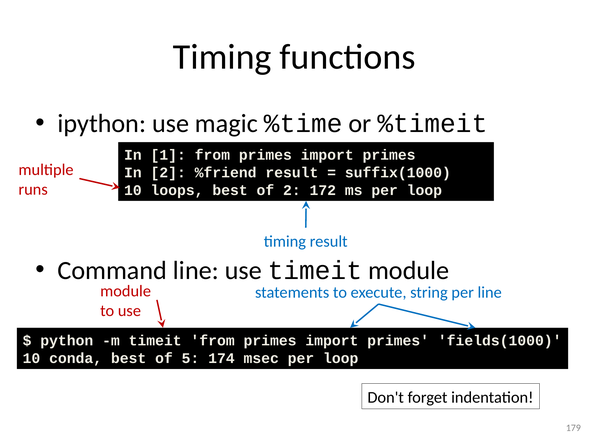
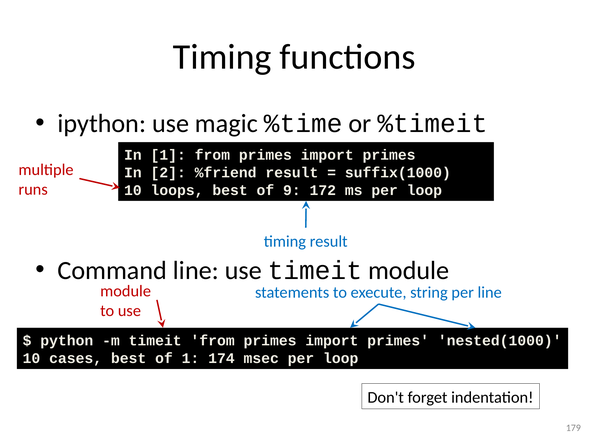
of 2: 2 -> 9 (292, 190)
fields(1000: fields(1000 -> nested(1000 (500, 340)
conda: conda -> cases (76, 358)
of 5: 5 -> 1 (190, 358)
